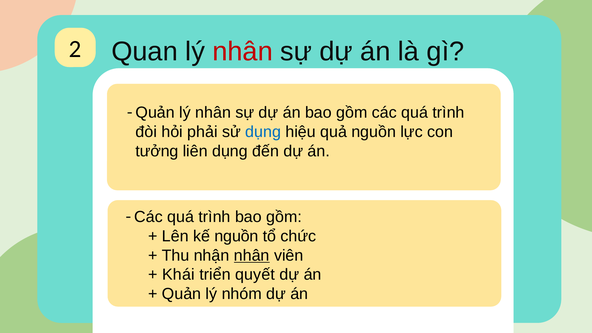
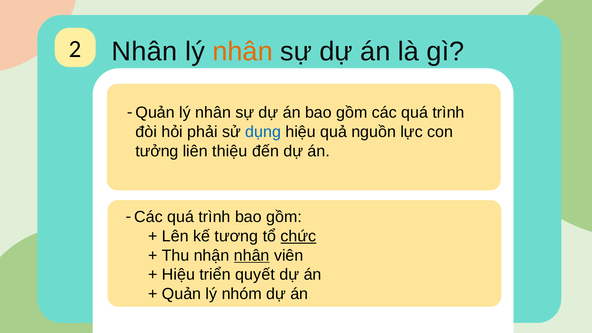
2 Quan: Quan -> Nhân (144, 52)
nhân colour: red -> orange (243, 52)
liên dụng: dụng -> thiệu (230, 151)
kế nguồn: nguồn -> tương (236, 236)
chức underline: none -> present (298, 236)
Khái: Khái -> Hiệu (178, 275)
